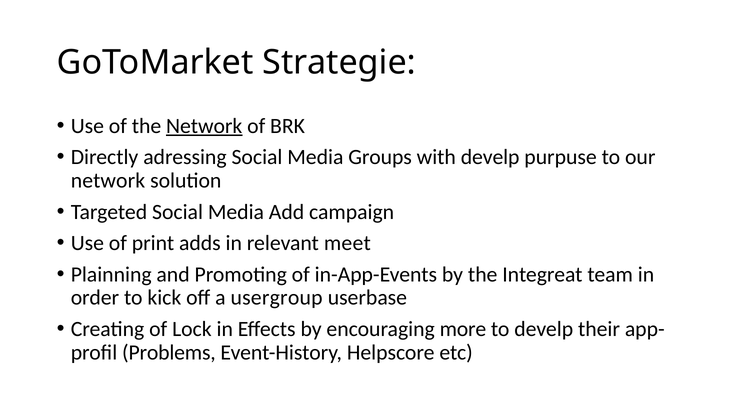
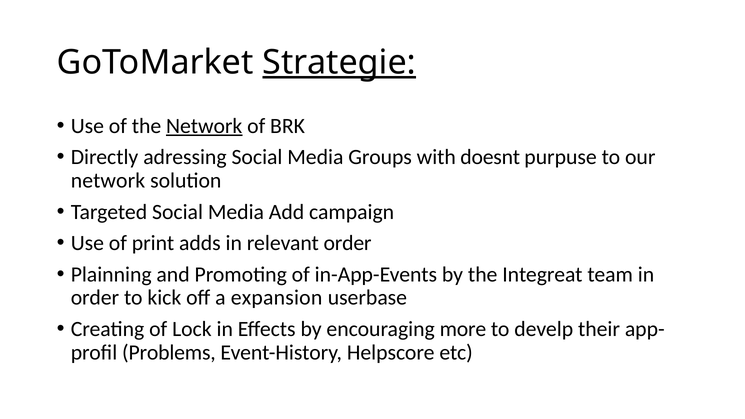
Strategie underline: none -> present (339, 63)
with develp: develp -> doesnt (490, 157)
relevant meet: meet -> order (348, 243)
usergroup: usergroup -> expansion (277, 298)
